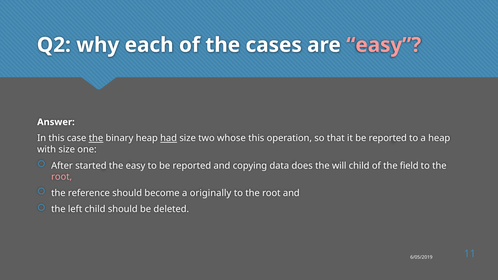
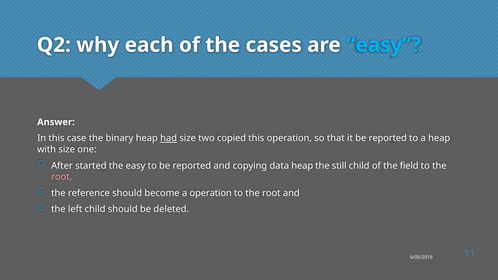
easy colour: pink -> light blue (384, 45)
the underline: present -> none (96, 138)
whose: whose -> copied (232, 138)
data does: does -> heap (302, 166)
will: will -> still (339, 166)
a originally: originally -> operation (211, 193)
